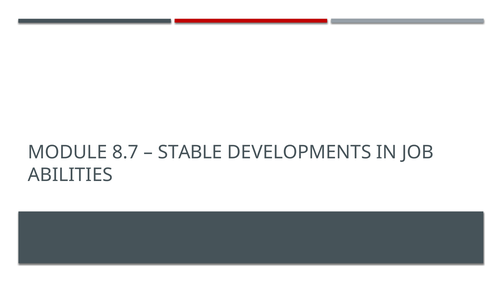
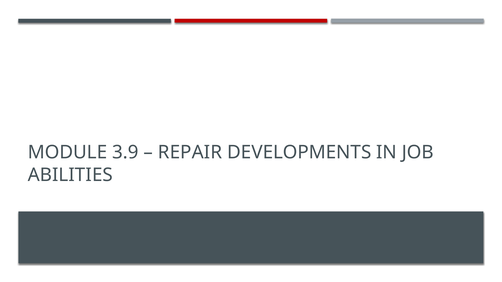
8.7: 8.7 -> 3.9 (125, 153)
STABLE: STABLE -> REPAIR (190, 153)
